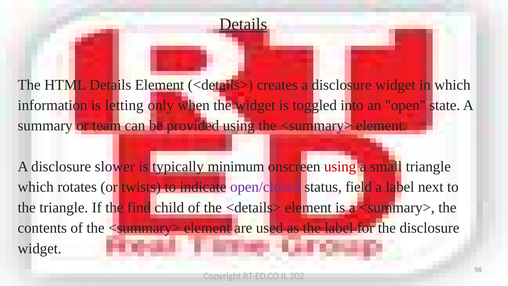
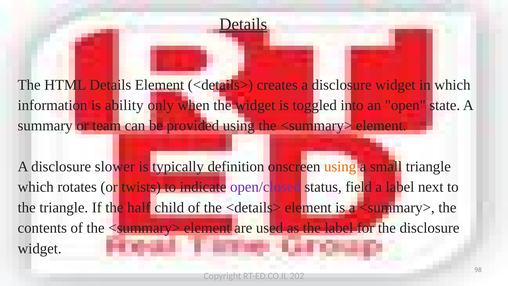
letting: letting -> ability (124, 105)
minimum: minimum -> definition (236, 166)
using colour: red -> orange (340, 166)
find: find -> half (139, 207)
